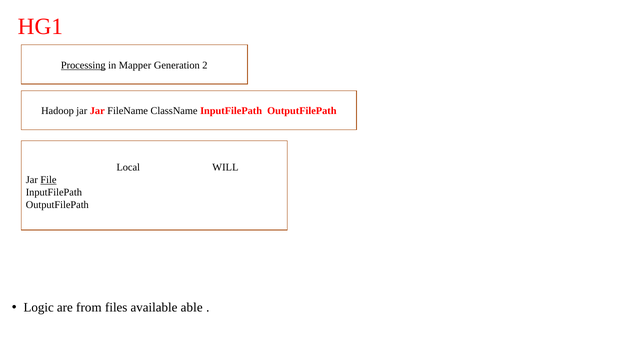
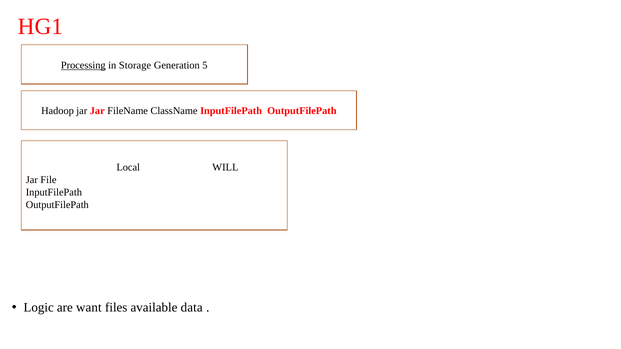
Mapper: Mapper -> Storage (135, 65)
2: 2 -> 5 (205, 65)
File underline: present -> none (48, 180)
from: from -> want (89, 308)
able: able -> data (192, 308)
